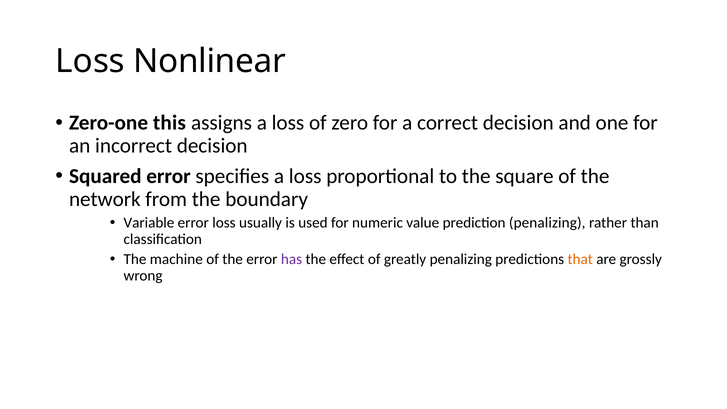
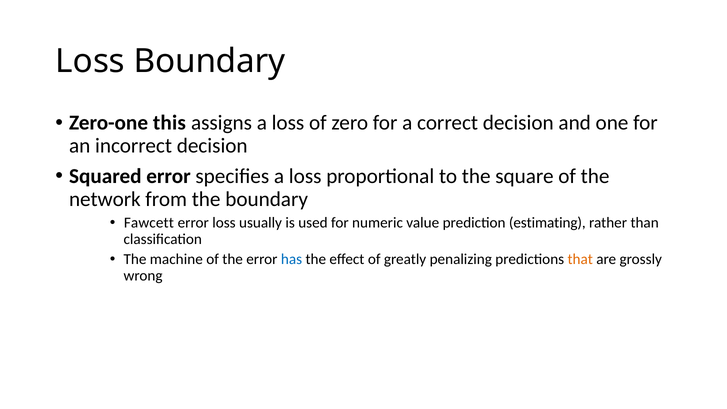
Loss Nonlinear: Nonlinear -> Boundary (210, 61)
Variable: Variable -> Fawcett (149, 223)
prediction penalizing: penalizing -> estimating (547, 223)
has colour: purple -> blue (291, 259)
